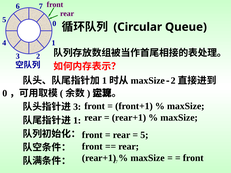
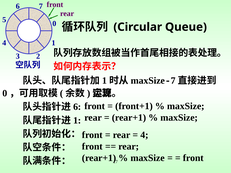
2: 2 -> 7 (173, 81)
3: 3 -> 6 (77, 107)
5: 5 -> 4 (144, 135)
